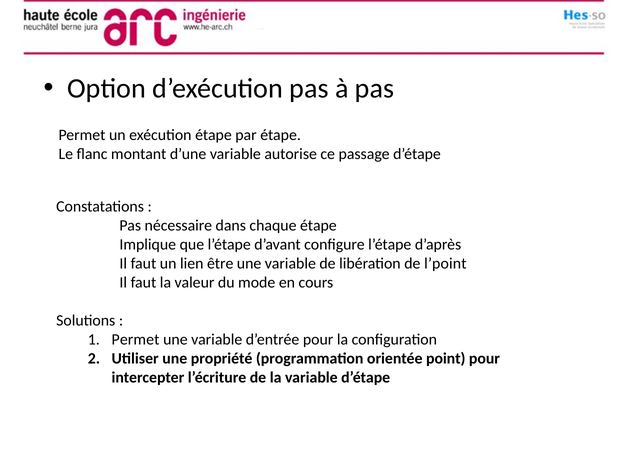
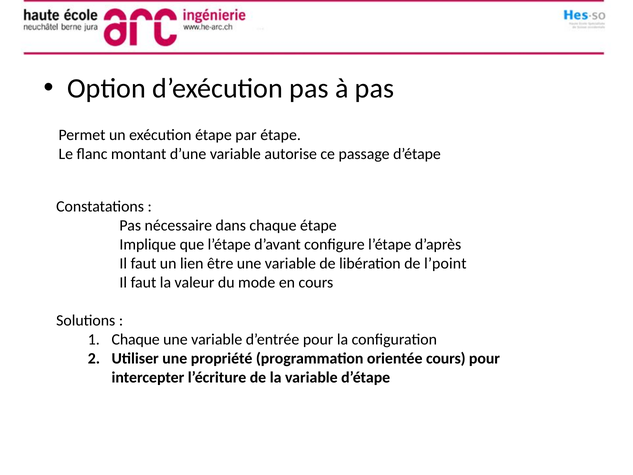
Permet: Permet -> Chaque (136, 339)
orientée point: point -> cours (446, 358)
